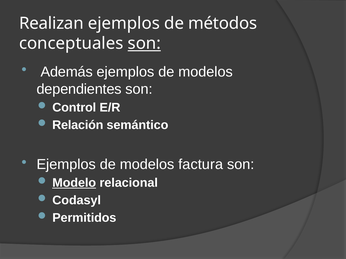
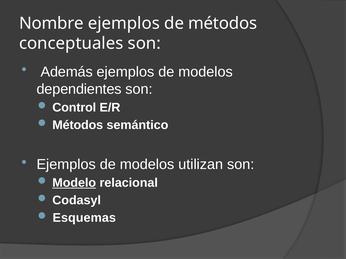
Realizan: Realizan -> Nombre (51, 23)
son underline: present -> none (144, 44)
Relación: Relación -> Métodos (78, 125)
factura: factura -> utilizan (201, 165)
Permitidos: Permitidos -> Esquemas (84, 218)
